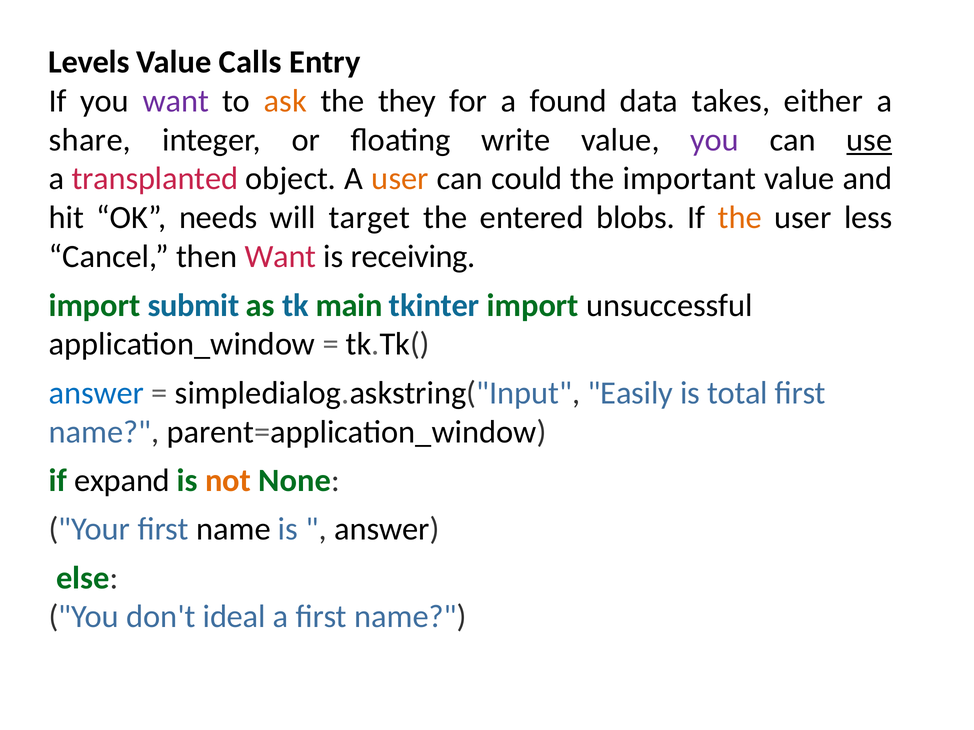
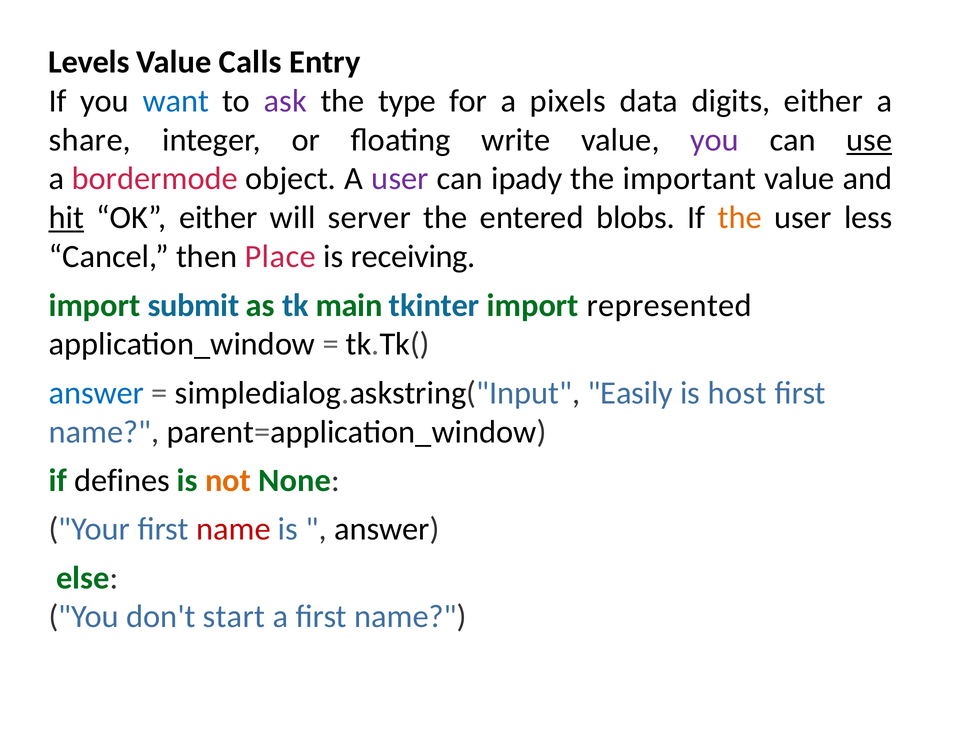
want colour: purple -> blue (176, 101)
ask colour: orange -> purple (285, 101)
they: they -> type (407, 101)
found: found -> pixels (568, 101)
takes: takes -> digits (731, 101)
transplanted: transplanted -> bordermode (155, 179)
user colour: orange -> purple (400, 179)
could: could -> ipady (527, 179)
hit underline: none -> present (66, 218)
OK needs: needs -> either (218, 218)
target: target -> server (369, 218)
then Want: Want -> Place (280, 257)
unsuccessful: unsuccessful -> represented (669, 306)
total: total -> host (737, 393)
expand: expand -> defines (122, 481)
name colour: black -> red (233, 530)
ideal: ideal -> start (234, 617)
